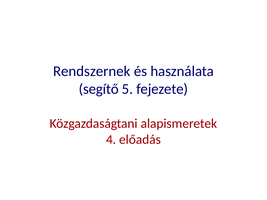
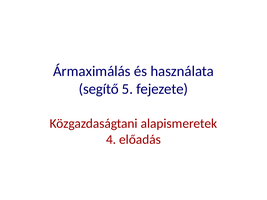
Rendszernek: Rendszernek -> Ármaximálás (92, 71)
